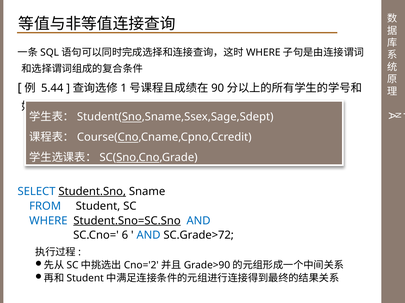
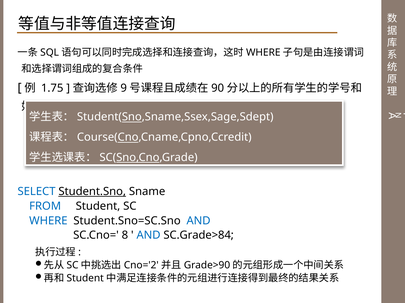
5.44: 5.44 -> 1.75 (52, 88)
1: 1 -> 9 (124, 88)
Student.Sno=SC.Sno underline: present -> none (127, 221)
6: 6 -> 8 (125, 236)
SC.Grade>72: SC.Grade>72 -> SC.Grade>84 (199, 236)
